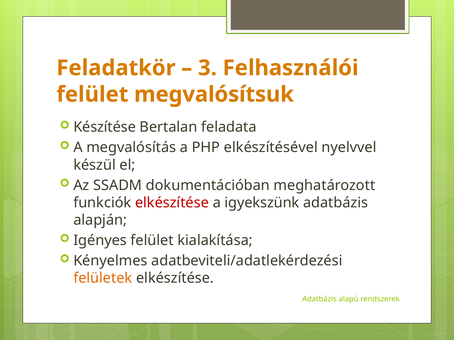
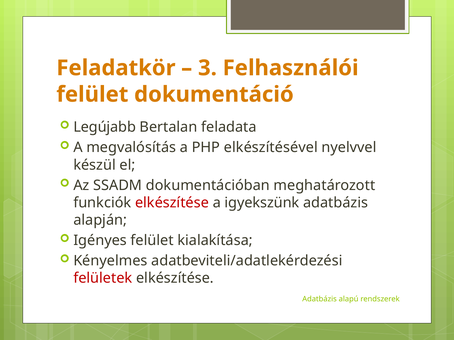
megvalósítsuk: megvalósítsuk -> dokumentáció (214, 95)
Készítése: Készítése -> Legújabb (105, 127)
felületek colour: orange -> red (103, 279)
